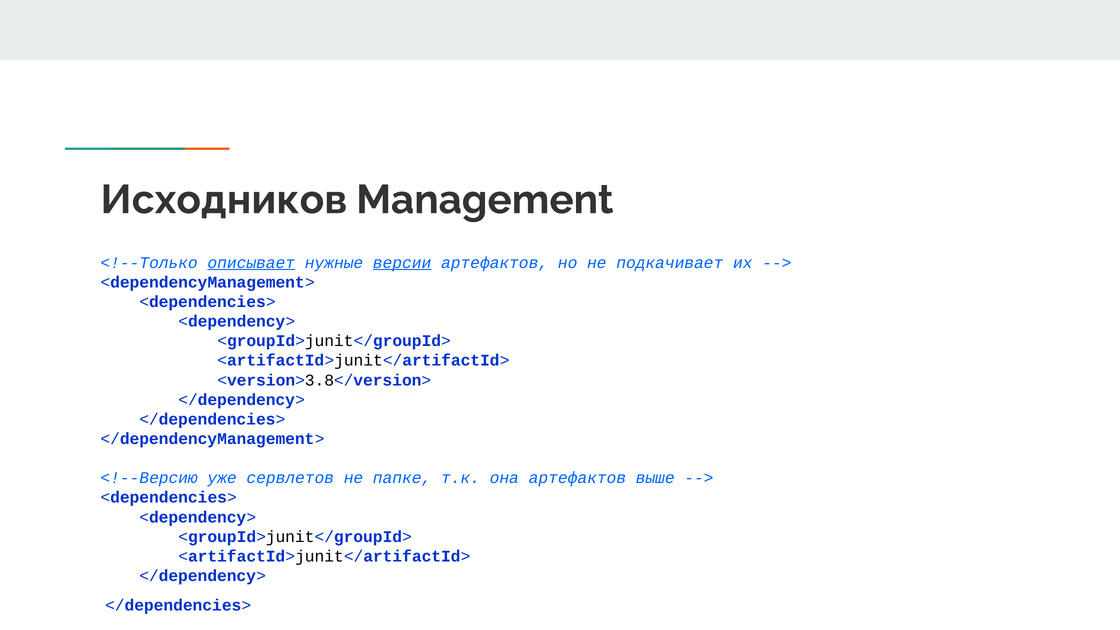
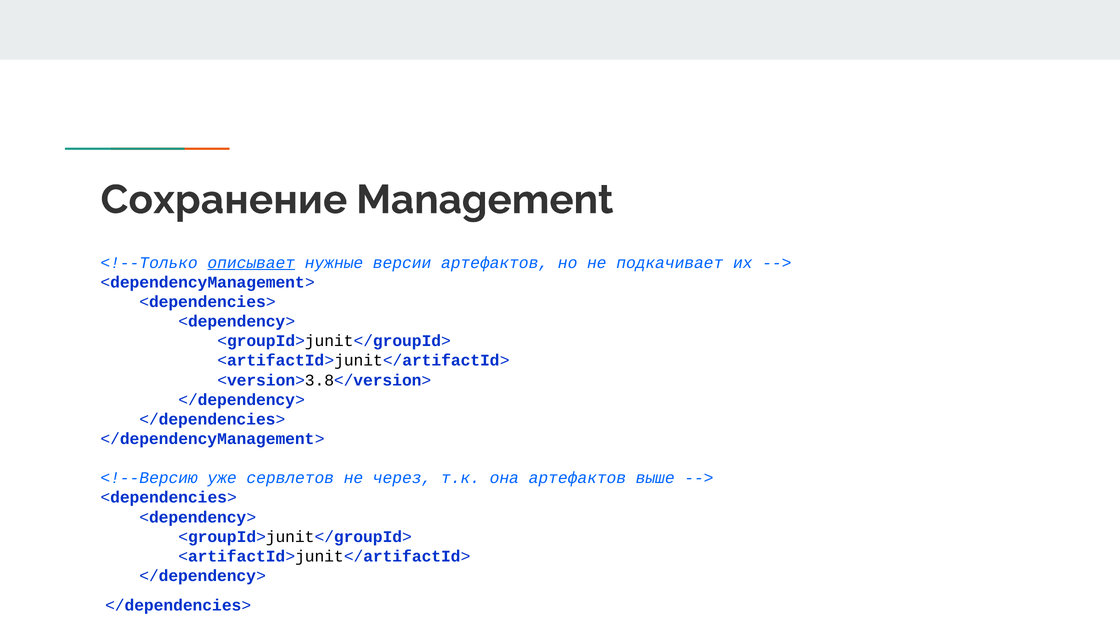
Исходников: Исходников -> Сохранение (224, 200)
версии underline: present -> none (402, 263)
папке: папке -> через (402, 478)
